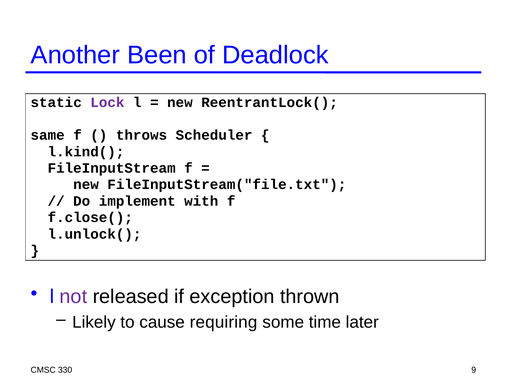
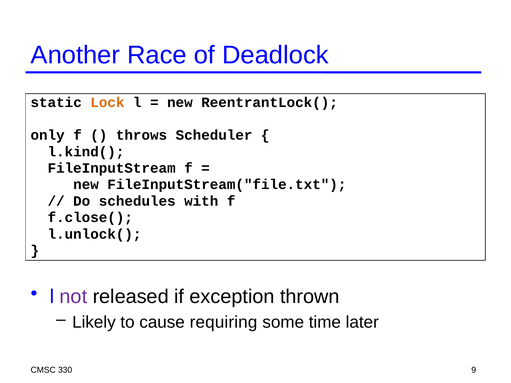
Been: Been -> Race (157, 55)
Lock colour: purple -> orange (107, 102)
same: same -> only (48, 135)
implement: implement -> schedules (137, 201)
